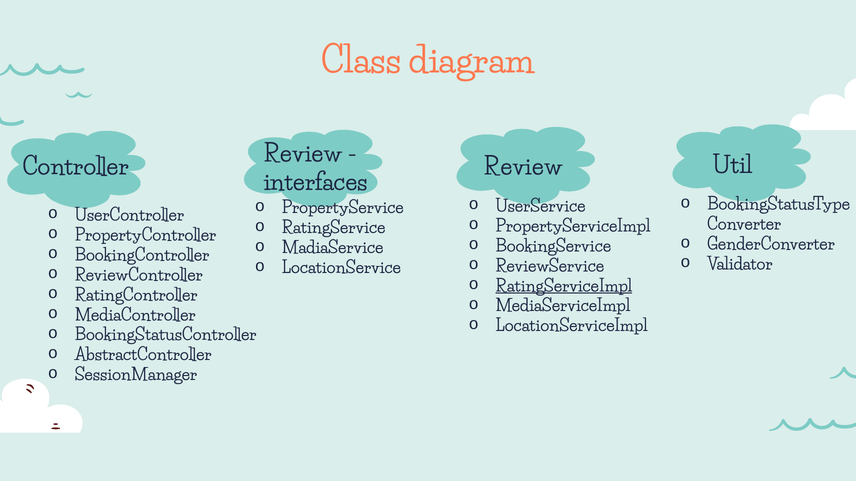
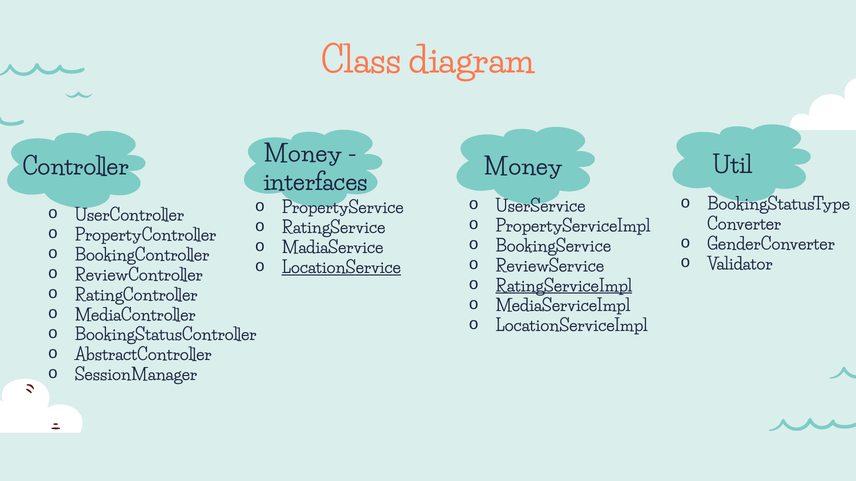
Review: Review -> Money (303, 154)
Review: Review -> Money (523, 167)
LocationService underline: none -> present (341, 268)
